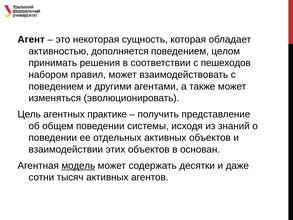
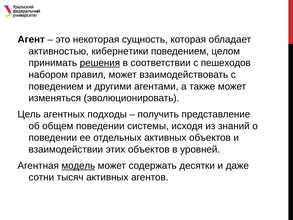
дополняется: дополняется -> кибернетики (120, 51)
решения underline: none -> present (100, 63)
практике: практике -> подходы (107, 114)
основан: основан -> уровней (200, 149)
